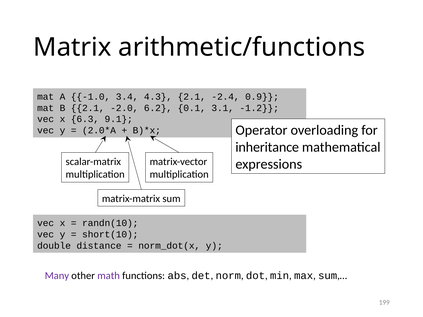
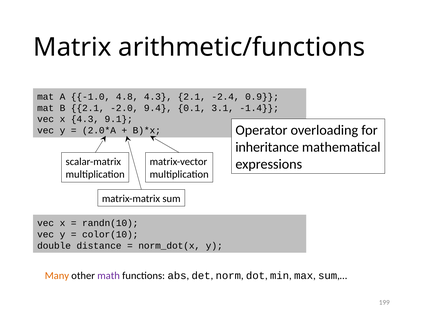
3.4: 3.4 -> 4.8 (127, 97)
6.2: 6.2 -> 9.4 (158, 108)
-1.2: -1.2 -> -1.4 (259, 108)
x 6.3: 6.3 -> 4.3 (85, 119)
short(10: short(10 -> color(10 (110, 235)
Many colour: purple -> orange (57, 276)
